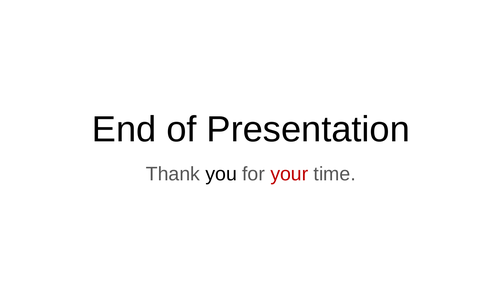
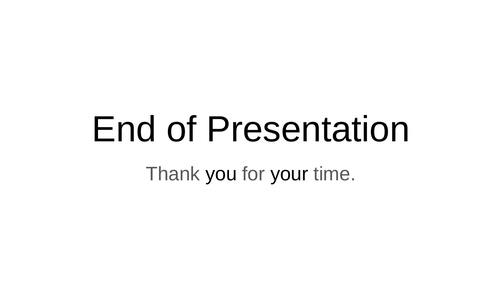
your colour: red -> black (289, 174)
